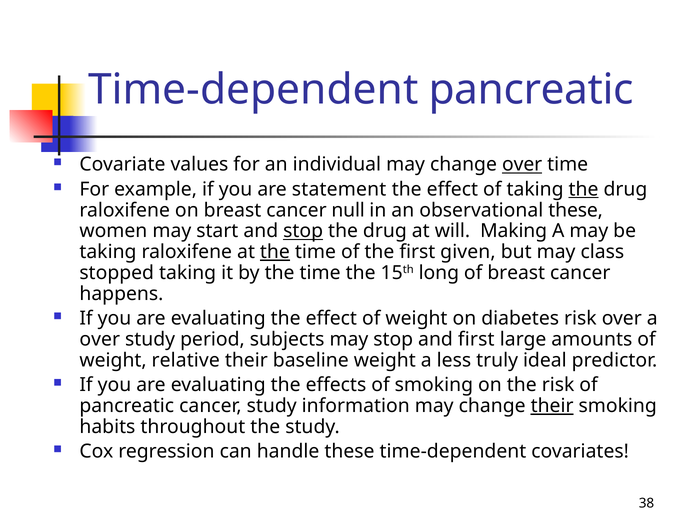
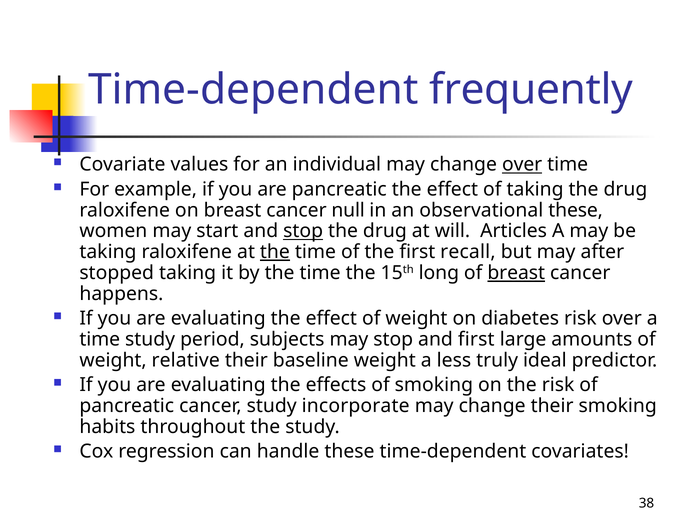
Time-dependent pancreatic: pancreatic -> frequently (531, 90)
are statement: statement -> pancreatic (339, 189)
the underline: present -> none (584, 189)
Making: Making -> Articles (514, 231)
given: given -> recall (468, 252)
class: class -> after (602, 252)
breast underline: none -> present (516, 273)
over: over -> time (100, 339)
information: information -> incorporate (356, 406)
their underline: present -> none (552, 406)
